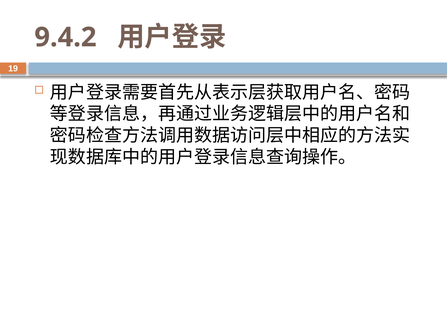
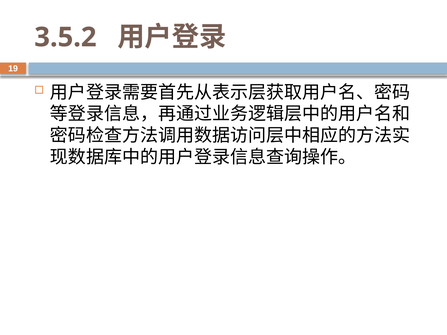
9.4.2: 9.4.2 -> 3.5.2 (65, 37)
